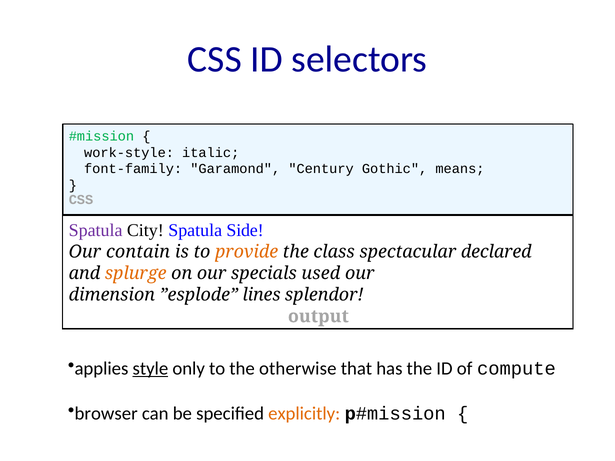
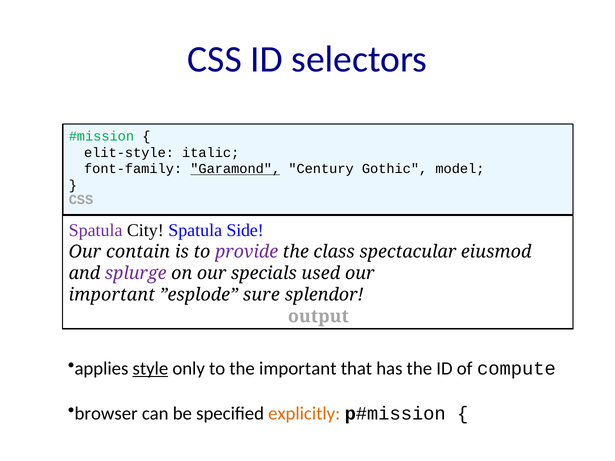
work-style: work-style -> elit-style (129, 153)
Garamond underline: none -> present (235, 169)
means: means -> model (460, 169)
provide colour: orange -> purple (247, 252)
declared: declared -> eiusmod (496, 252)
splurge colour: orange -> purple (136, 273)
dimension: dimension -> important (112, 295)
lines: lines -> sure (261, 295)
the otherwise: otherwise -> important (298, 369)
